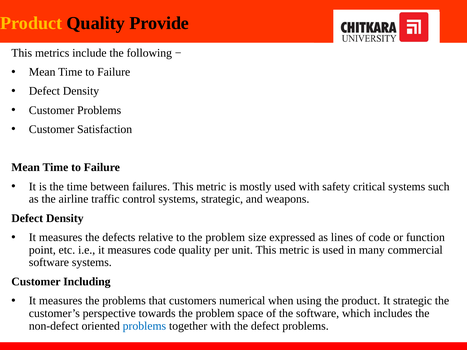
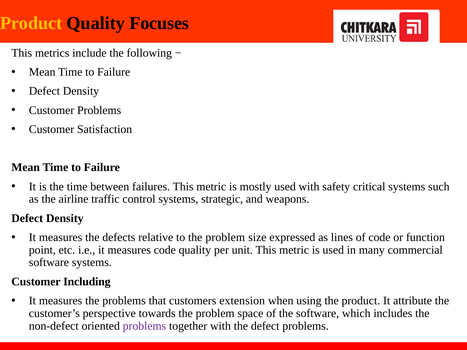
Provide: Provide -> Focuses (159, 23)
numerical: numerical -> extension (242, 301)
It strategic: strategic -> attribute (413, 301)
problems colour: blue -> purple (144, 326)
